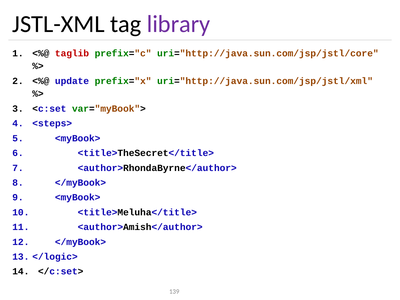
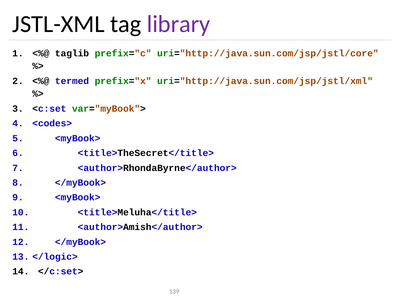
taglib colour: red -> black (72, 53)
update: update -> termed (72, 81)
<steps>: <steps> -> <codes> (52, 123)
